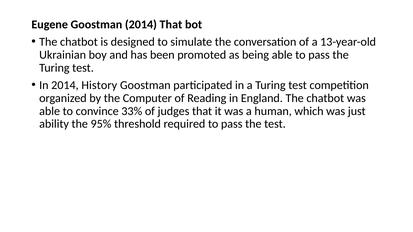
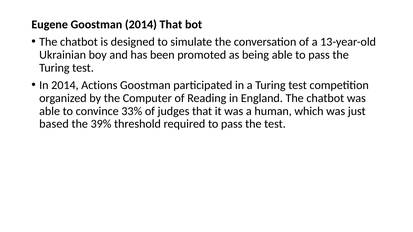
History: History -> Actions (99, 85)
ability: ability -> based (54, 124)
95%: 95% -> 39% (101, 124)
